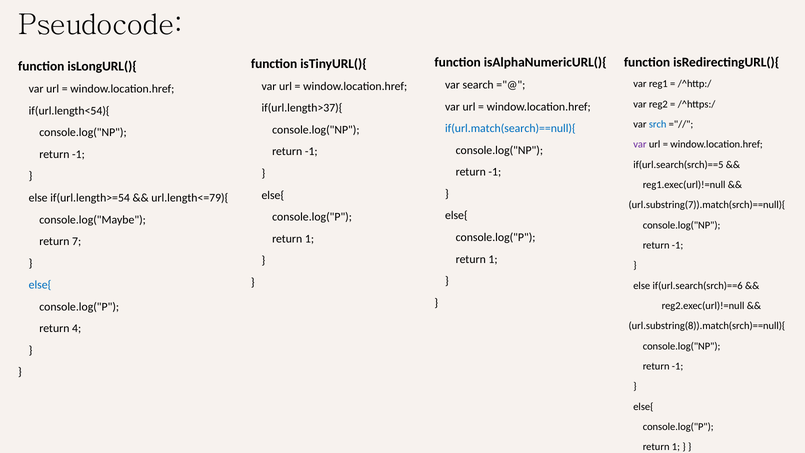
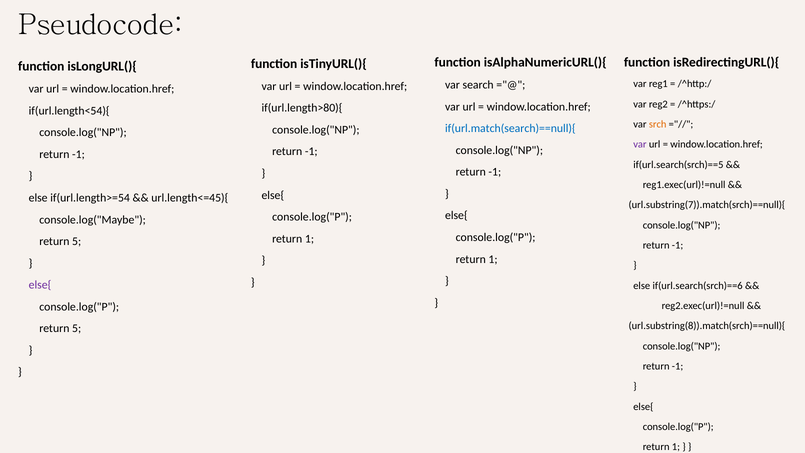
if(url.length>37){: if(url.length>37){ -> if(url.length>80){ (302, 108)
srch colour: blue -> orange (658, 124)
url.length<=79){: url.length<=79){ -> url.length<=45){ (190, 198)
7: 7 -> 5 (77, 241)
else{ colour: blue -> purple (40, 285)
4: 4 -> 5 (77, 328)
